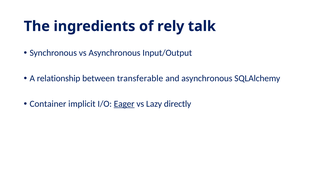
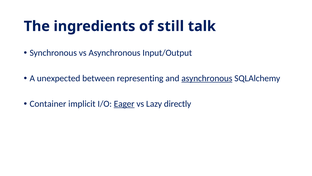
rely: rely -> still (171, 26)
relationship: relationship -> unexpected (59, 78)
transferable: transferable -> representing (140, 78)
asynchronous underline: none -> present (207, 78)
